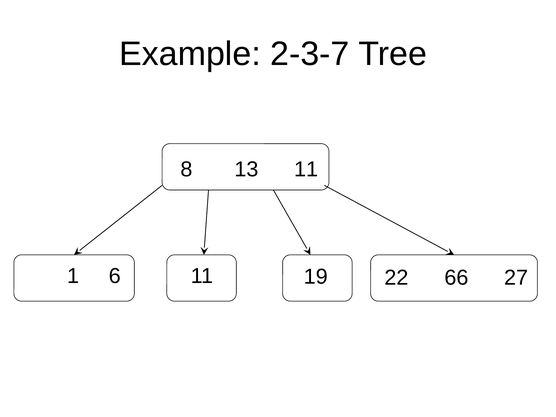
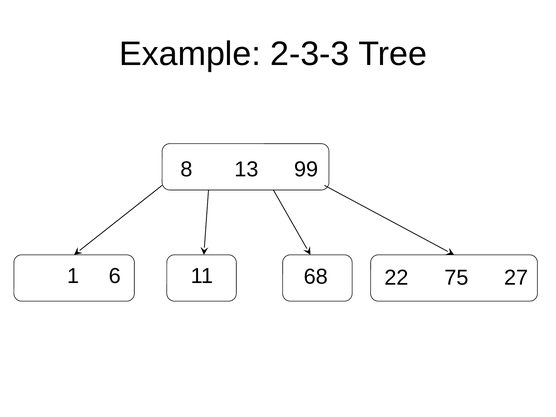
2-3-7: 2-3-7 -> 2-3-3 (310, 54)
13 11: 11 -> 99 (306, 169)
19: 19 -> 68 (316, 277)
66: 66 -> 75 (456, 278)
